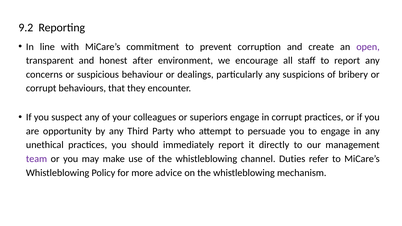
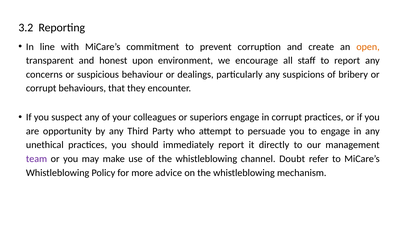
9.2: 9.2 -> 3.2 (26, 28)
open colour: purple -> orange (368, 47)
after: after -> upon (143, 61)
Duties: Duties -> Doubt (292, 159)
